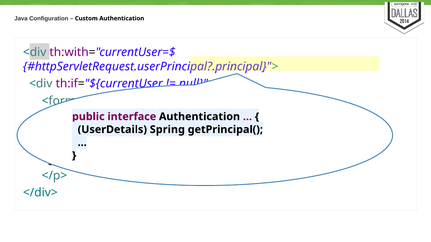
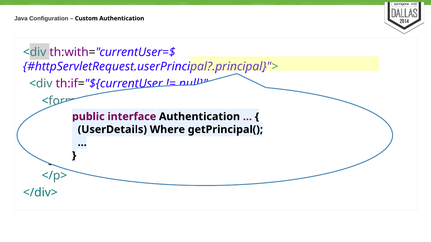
Spring: Spring -> Where (167, 130)
